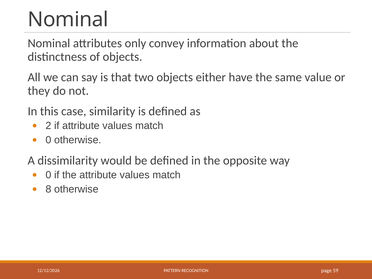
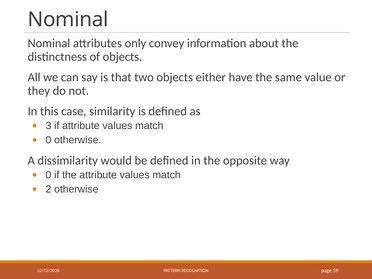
2: 2 -> 3 (48, 126)
8: 8 -> 2 (48, 189)
